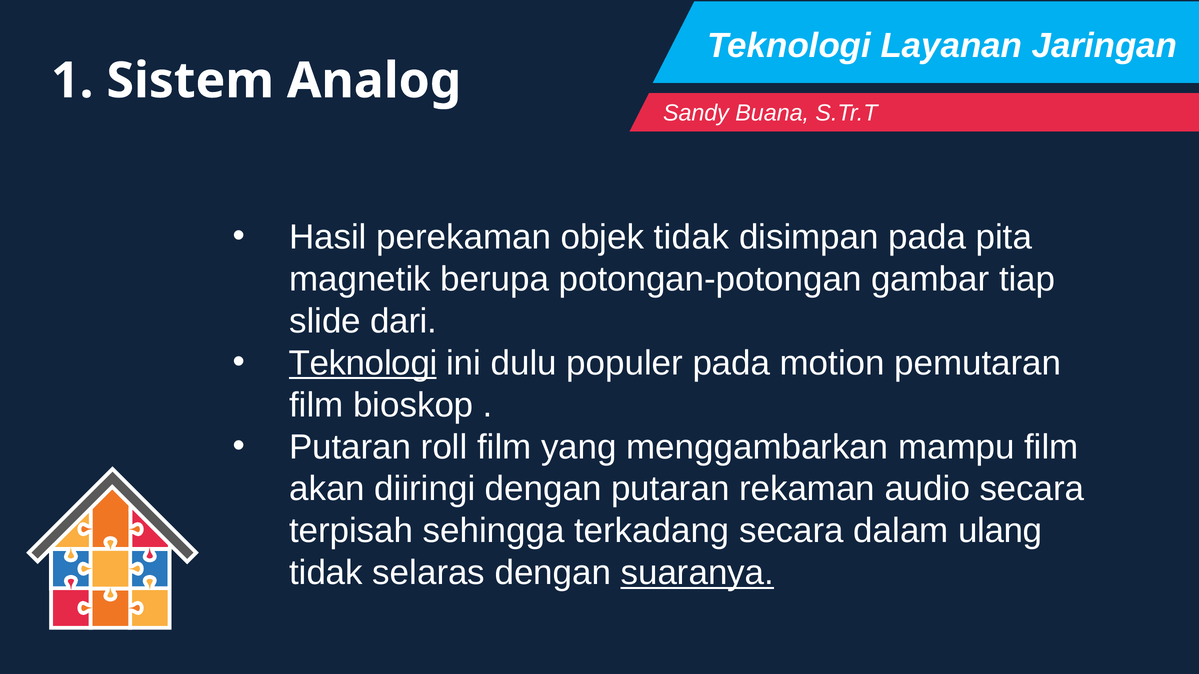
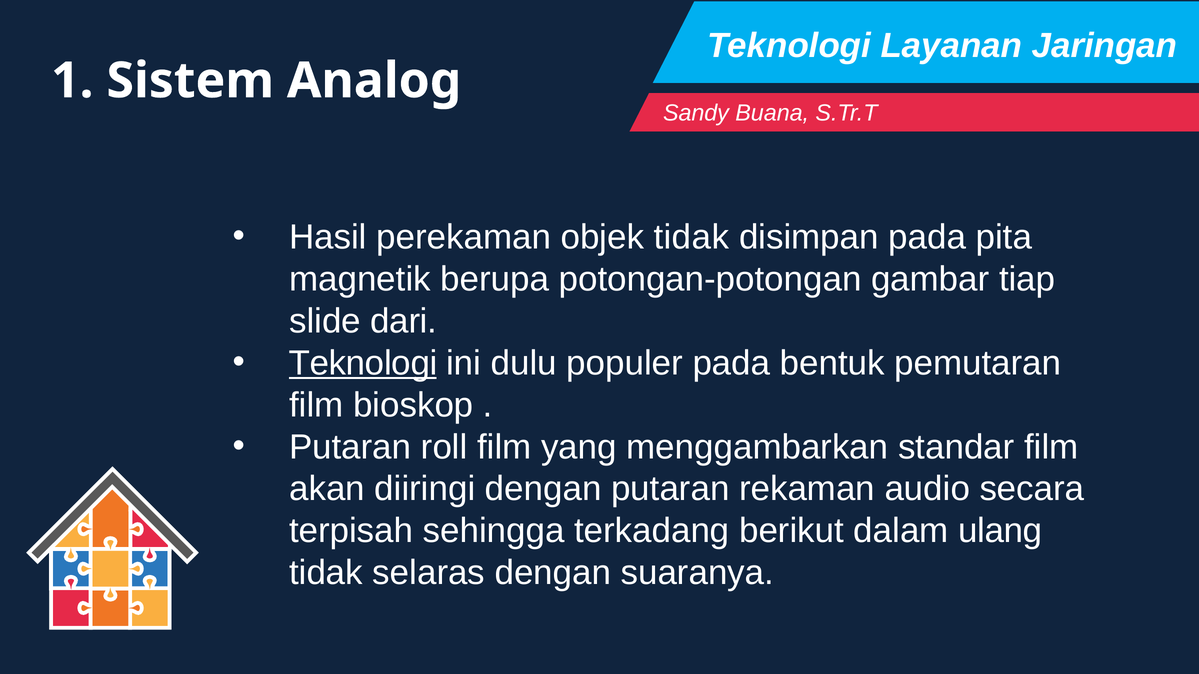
motion: motion -> bentuk (832, 363)
mampu: mampu -> standar (956, 447)
terkadang secara: secara -> berikut (791, 531)
suaranya underline: present -> none (697, 573)
